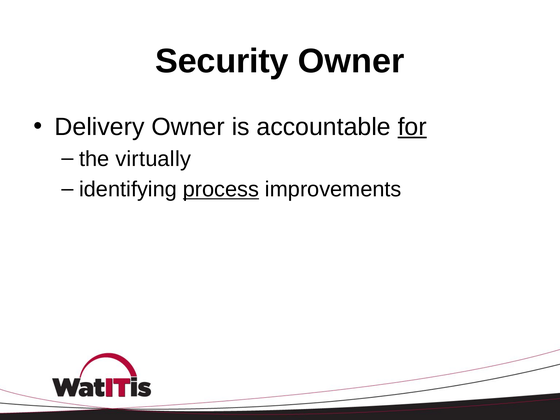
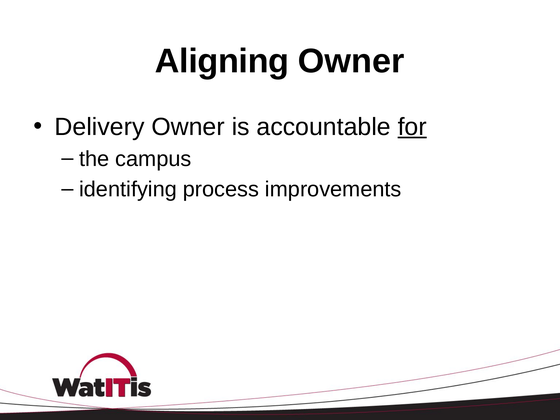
Security: Security -> Aligning (222, 61)
virtually: virtually -> campus (153, 159)
process underline: present -> none (221, 189)
